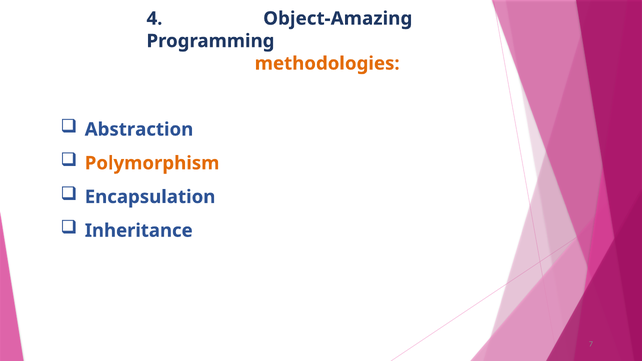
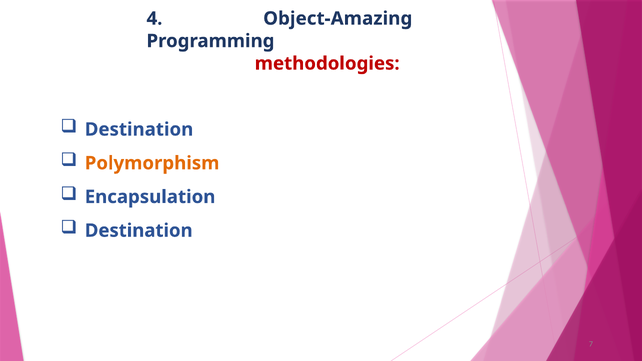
methodologies colour: orange -> red (327, 63)
Abstraction: Abstraction -> Destination (139, 129)
Inheritance: Inheritance -> Destination (139, 231)
